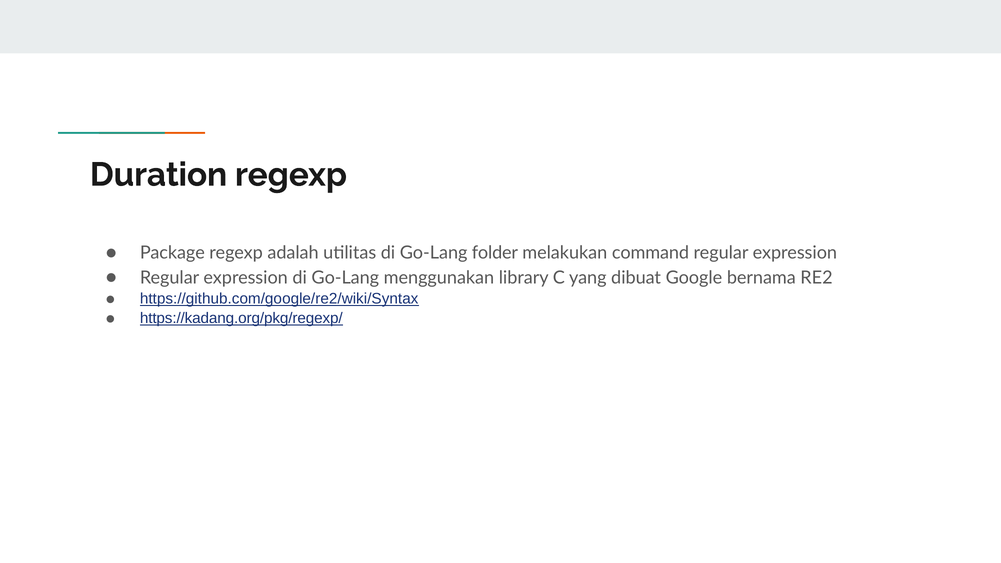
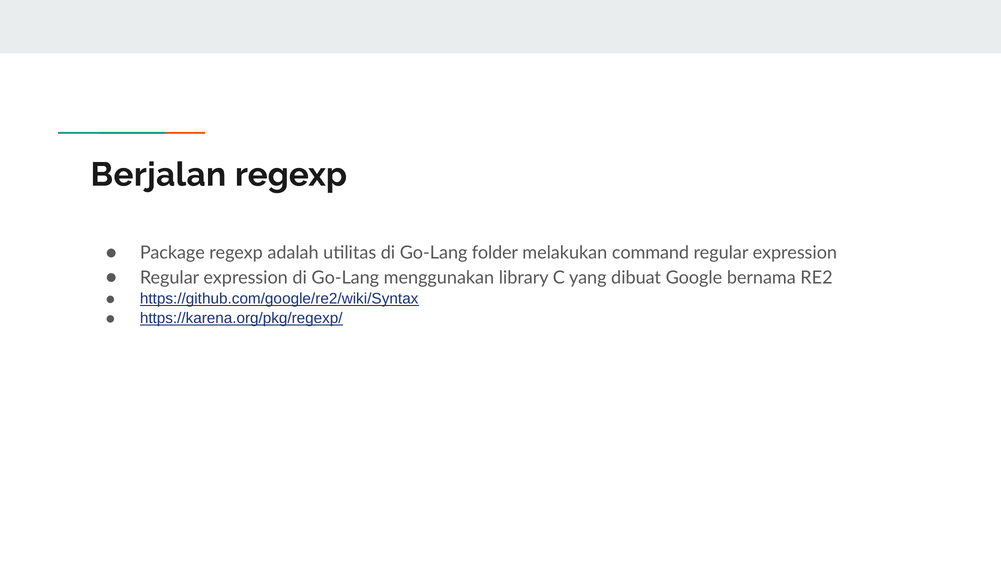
Duration: Duration -> Berjalan (158, 175)
https://kadang.org/pkg/regexp/: https://kadang.org/pkg/regexp/ -> https://karena.org/pkg/regexp/ (241, 318)
